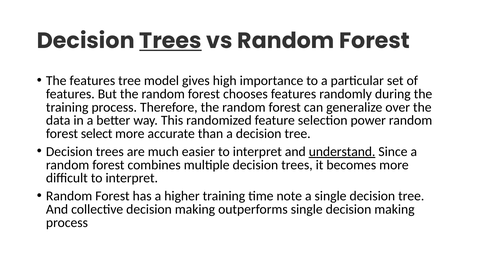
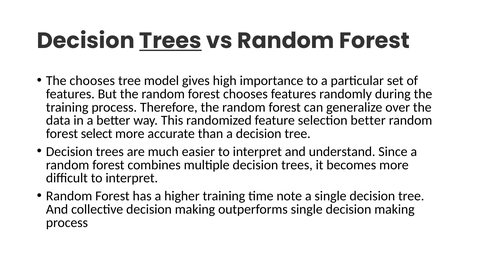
The features: features -> chooses (92, 80)
selection power: power -> better (368, 120)
understand underline: present -> none (342, 151)
